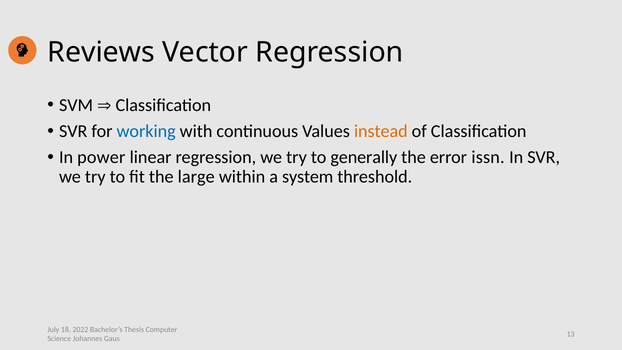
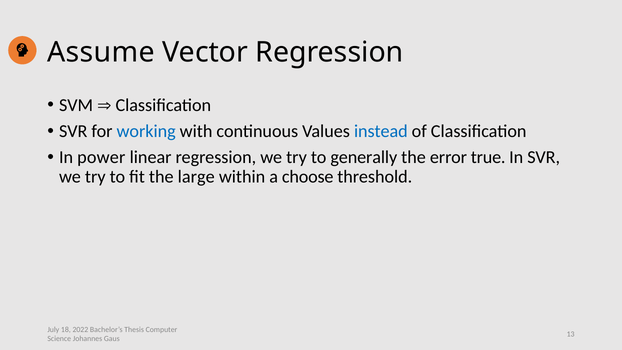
Reviews: Reviews -> Assume (101, 52)
instead colour: orange -> blue (381, 131)
issn: issn -> true (488, 157)
system: system -> choose (308, 177)
